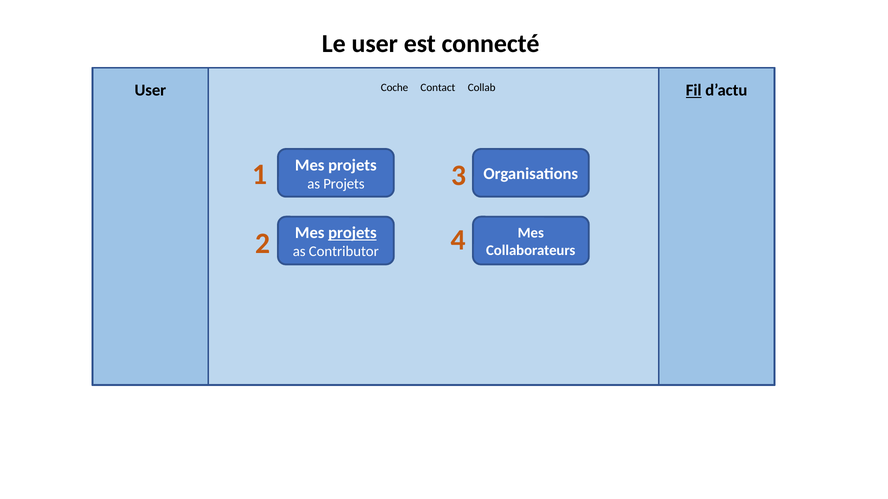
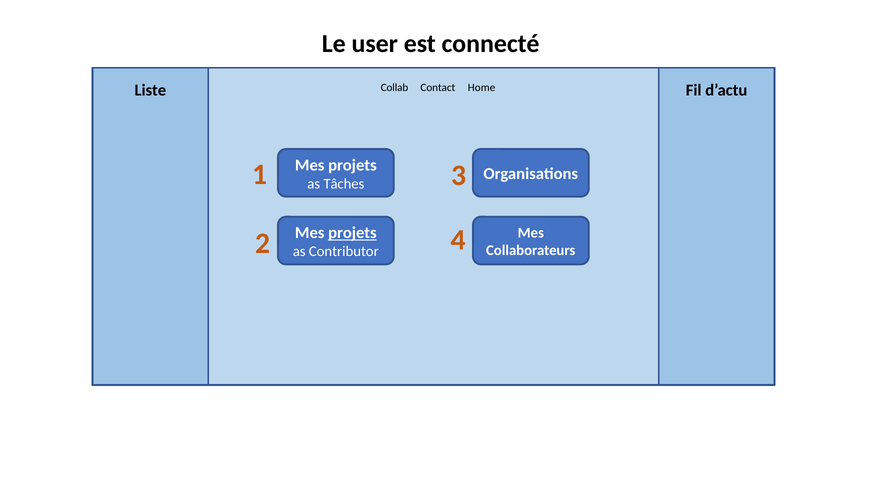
Coche: Coche -> Collab (395, 88)
Collab: Collab -> Home (482, 88)
User: User -> Liste (150, 90)
Fil underline: present -> none (694, 90)
as Projets: Projets -> Tâches (344, 184)
